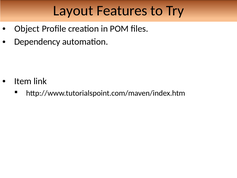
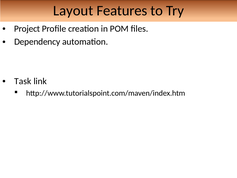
Object: Object -> Project (27, 29)
Item: Item -> Task (23, 81)
